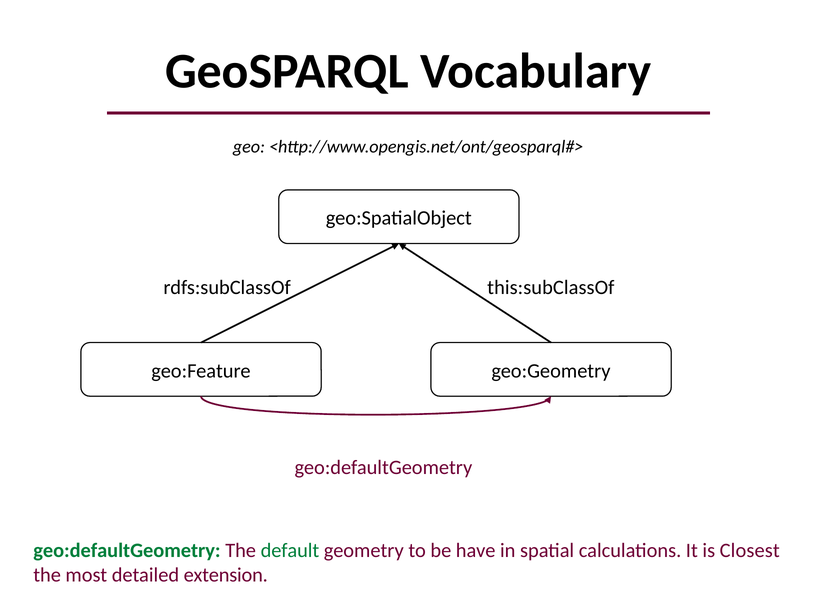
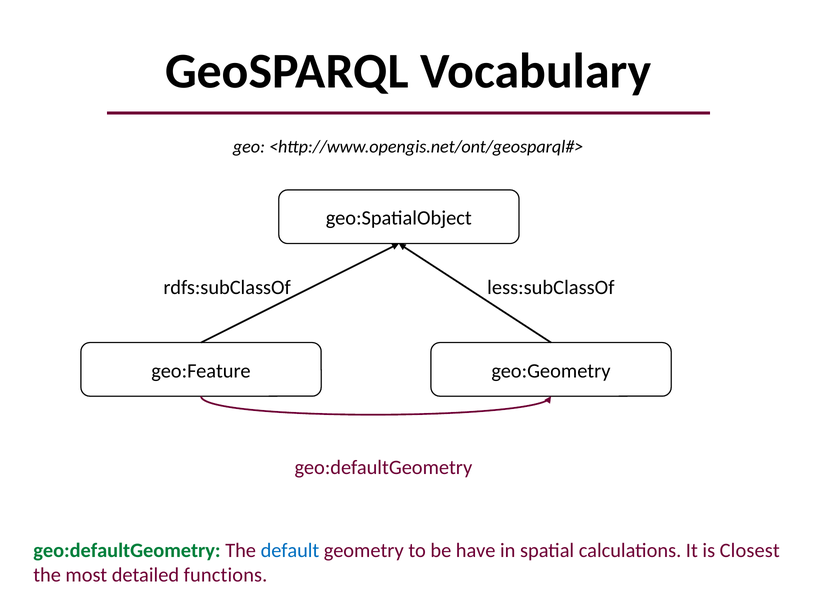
this:subClassOf: this:subClassOf -> less:subClassOf (551, 287)
default colour: green -> blue (290, 550)
extension: extension -> functions (226, 575)
